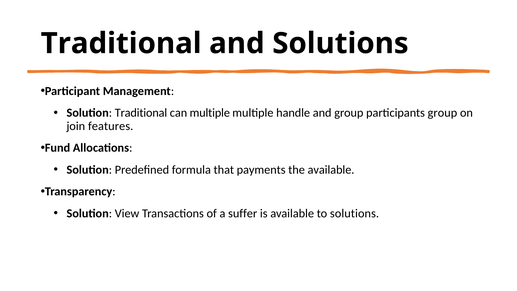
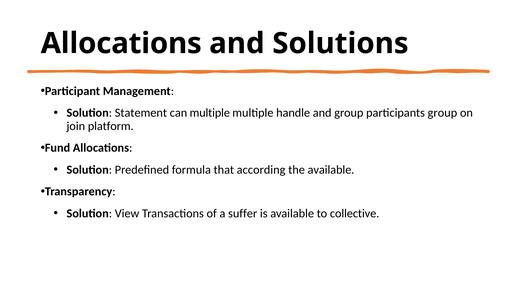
Traditional: Traditional -> Allocations (121, 43)
Solution Traditional: Traditional -> Statement (141, 113)
features: features -> platform (111, 126)
payments: payments -> according (261, 170)
to solutions: solutions -> collective (355, 213)
